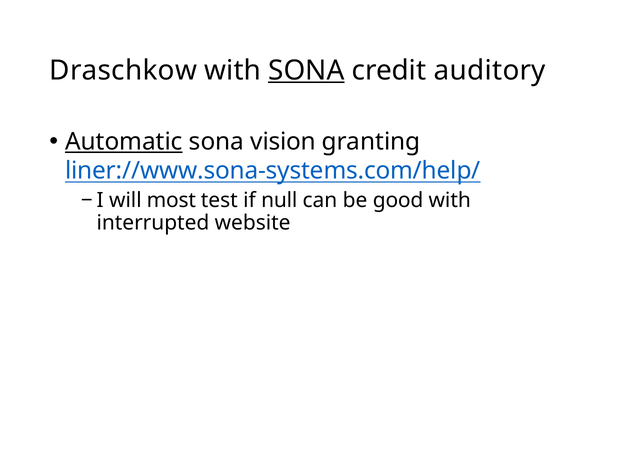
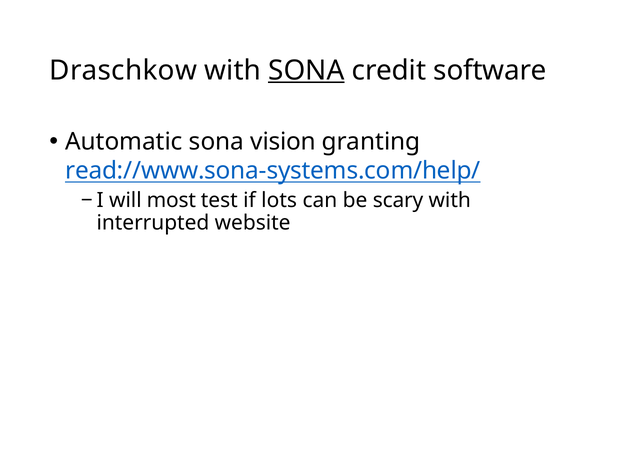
auditory: auditory -> software (490, 70)
Automatic underline: present -> none (124, 142)
liner://www.sona-systems.com/help/: liner://www.sona-systems.com/help/ -> read://www.sona-systems.com/help/ (273, 171)
null: null -> lots (279, 200)
good: good -> scary (398, 200)
